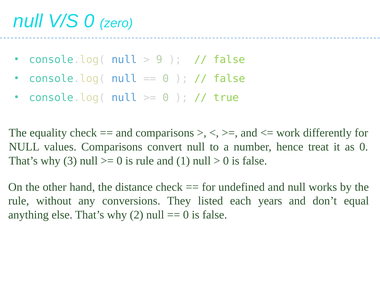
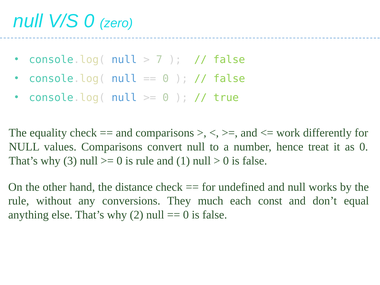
9: 9 -> 7 (159, 60)
listed: listed -> much (211, 201)
years: years -> const (270, 201)
